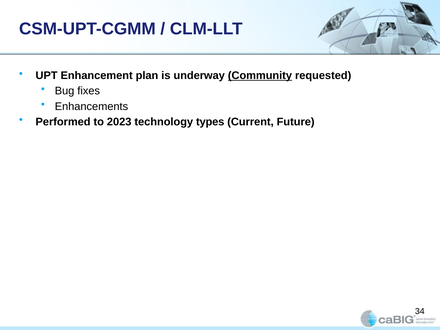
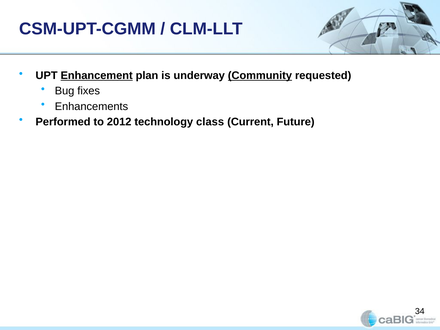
Enhancement underline: none -> present (97, 76)
2023: 2023 -> 2012 (119, 122)
types: types -> class (210, 122)
